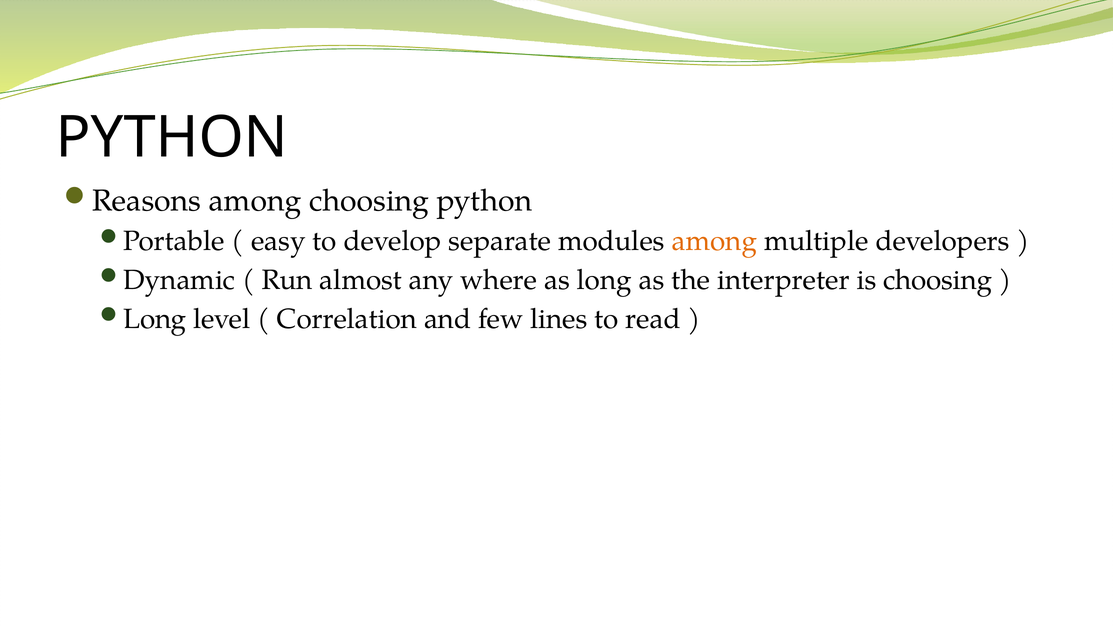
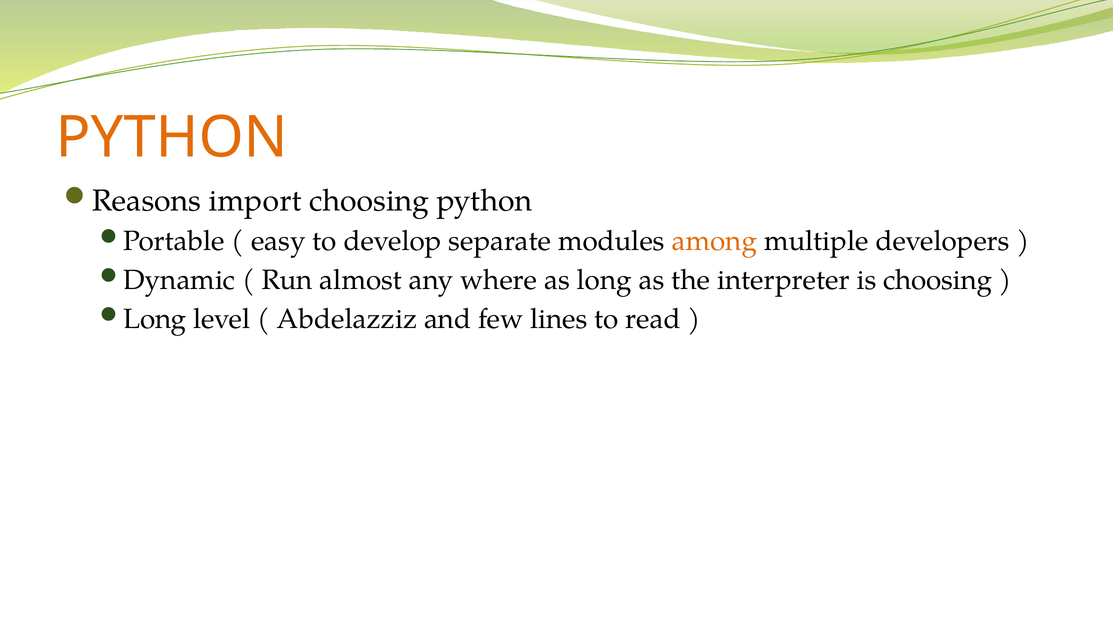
PYTHON colour: black -> orange (172, 138)
Reasons among: among -> import (255, 201)
Correlation: Correlation -> Abdelazziz (347, 319)
